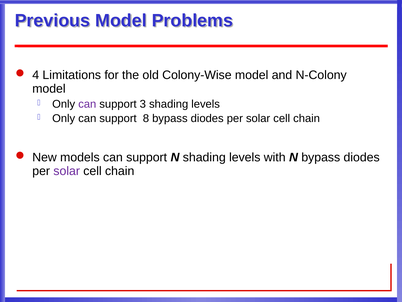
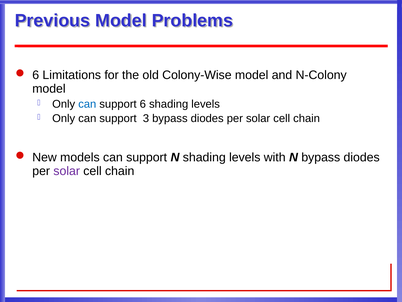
4: 4 -> 6 (36, 75)
can colour: purple -> blue (87, 104)
support 3: 3 -> 6 (143, 104)
8: 8 -> 3 (146, 118)
